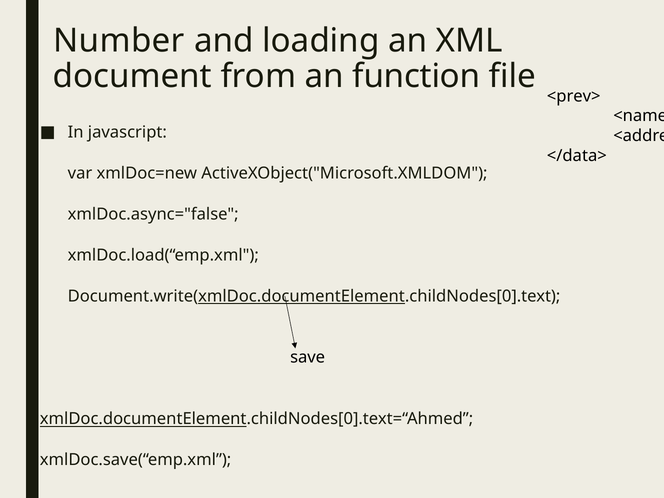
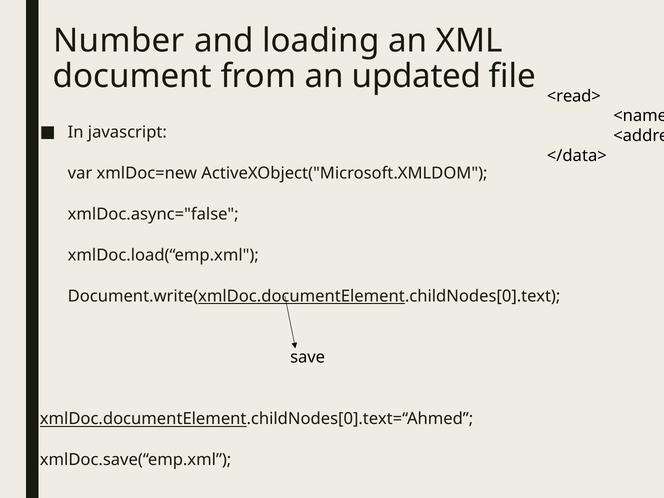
function: function -> updated (416, 76)
<prev>: <prev> -> <read> (574, 96)
